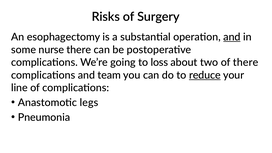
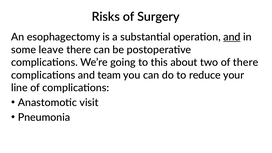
nurse: nurse -> leave (51, 50)
loss: loss -> this (159, 62)
reduce underline: present -> none (205, 75)
legs: legs -> visit (89, 103)
